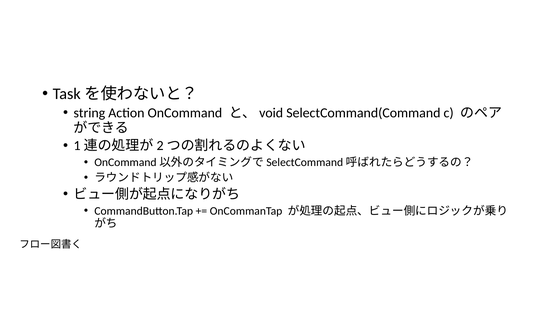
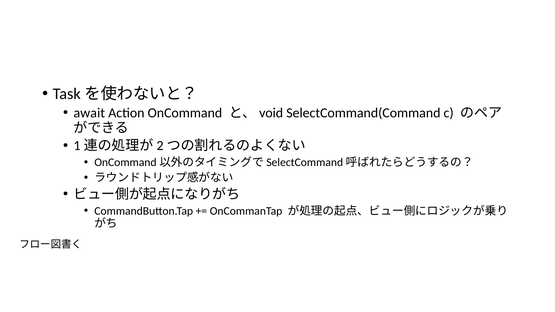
string: string -> await (89, 113)
